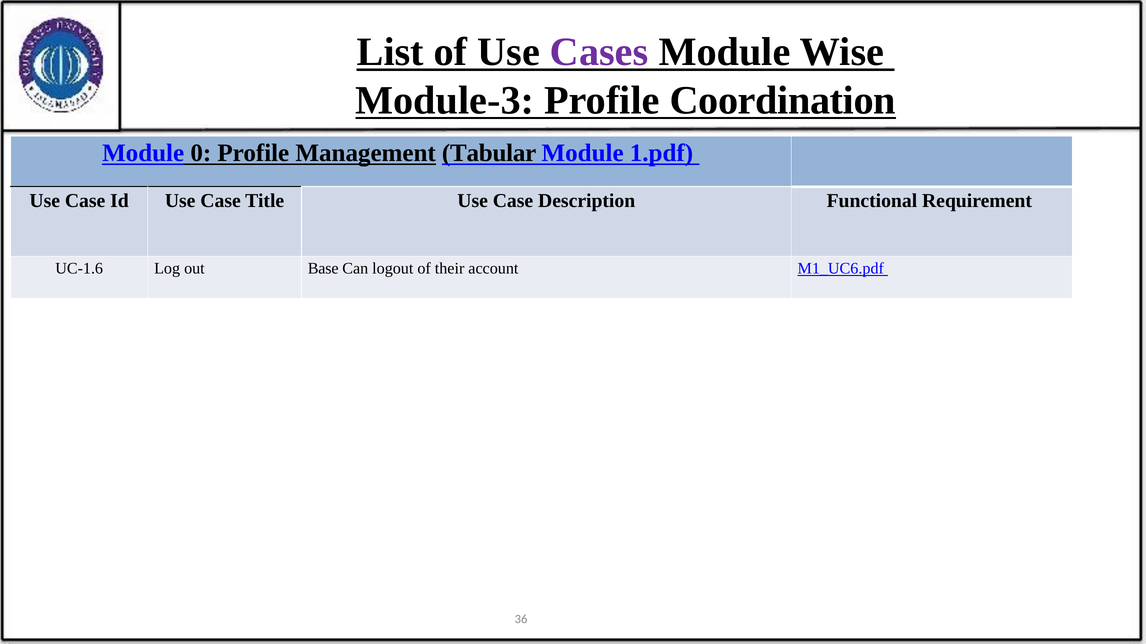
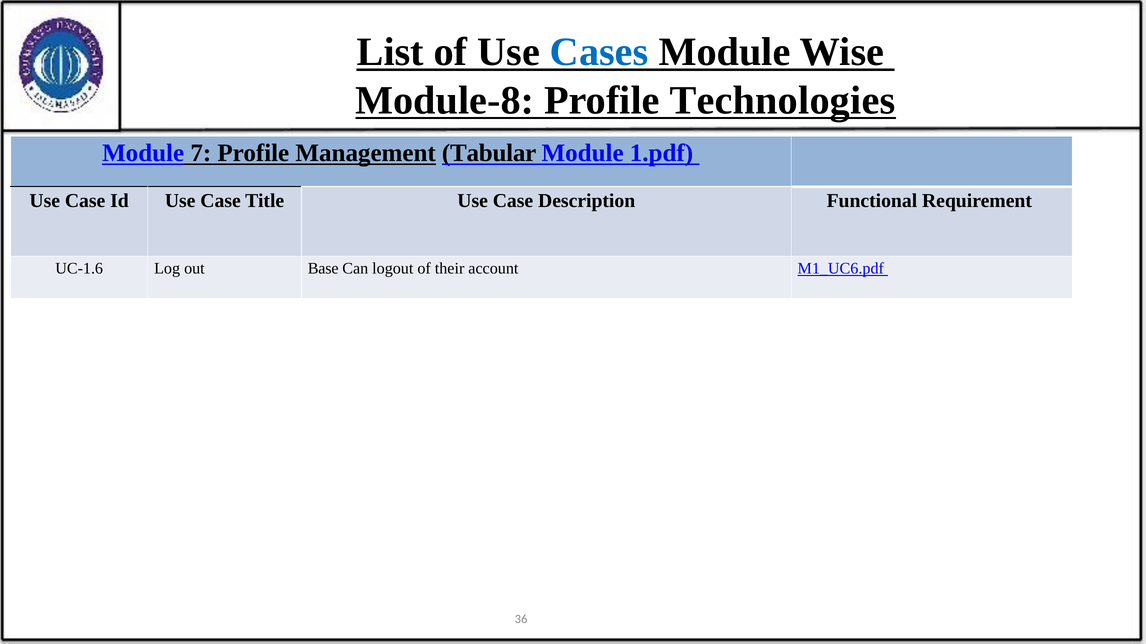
Cases colour: purple -> blue (599, 52)
Module-3: Module-3 -> Module-8 (445, 101)
Coordination: Coordination -> Technologies (782, 101)
0: 0 -> 7 (201, 153)
